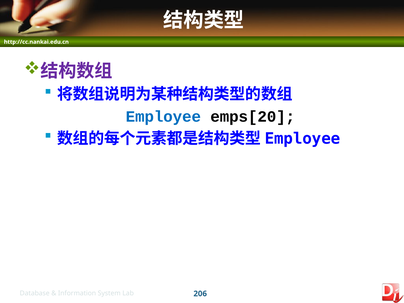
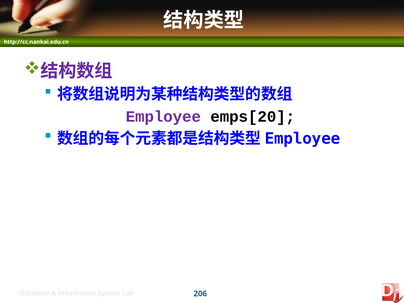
Employee colour: blue -> purple (163, 116)
